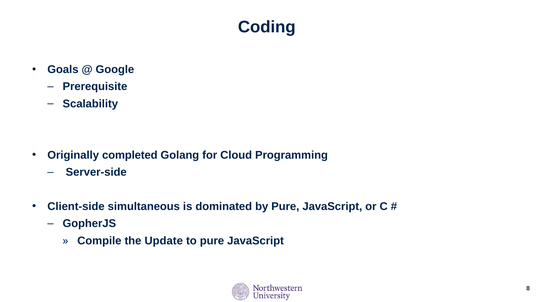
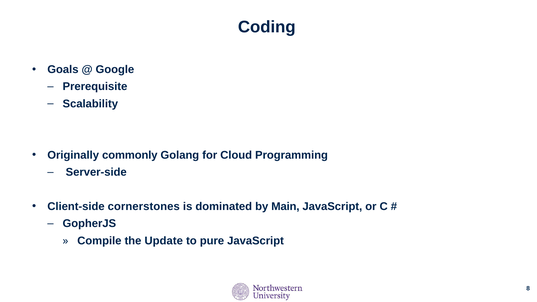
completed: completed -> commonly (130, 155)
simultaneous: simultaneous -> cornerstones (144, 206)
by Pure: Pure -> Main (285, 206)
